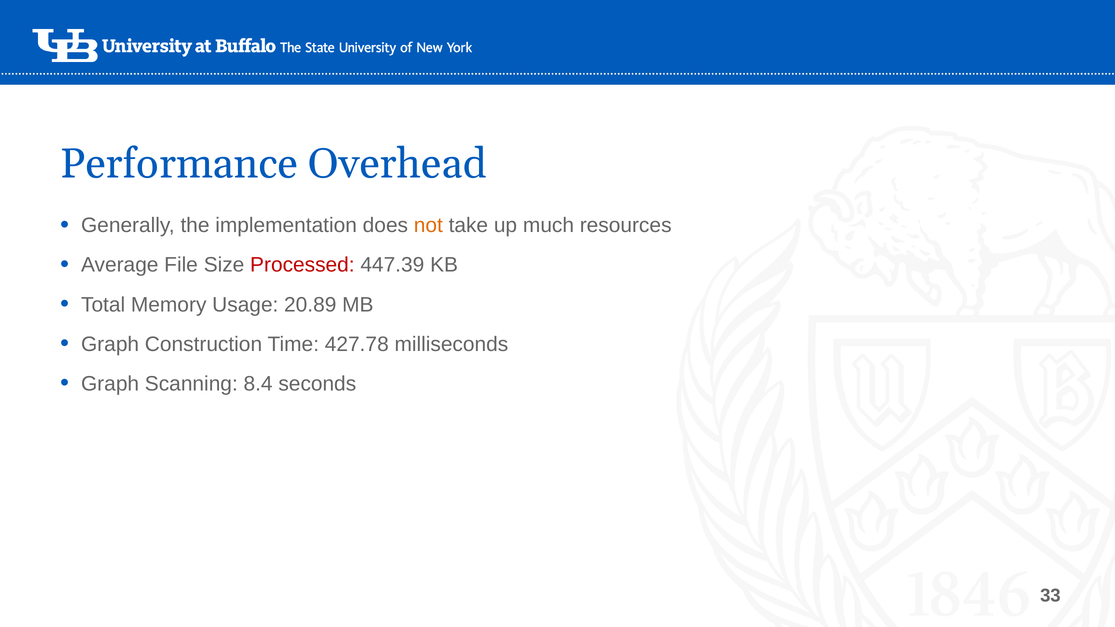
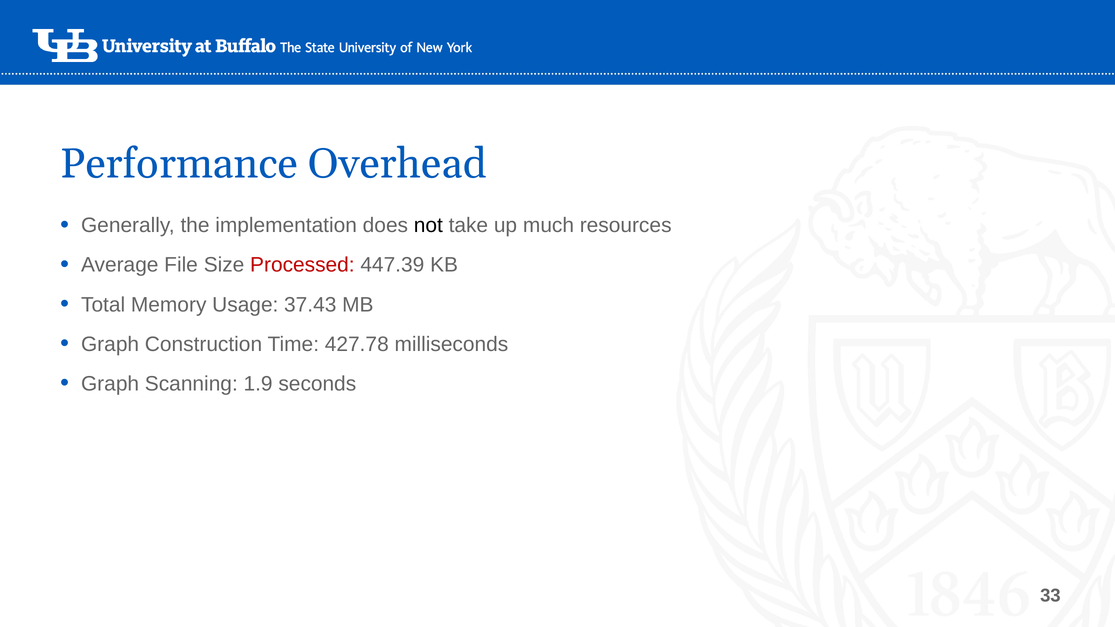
not colour: orange -> black (428, 226)
20.89: 20.89 -> 37.43 (310, 305)
8.4: 8.4 -> 1.9 (258, 384)
